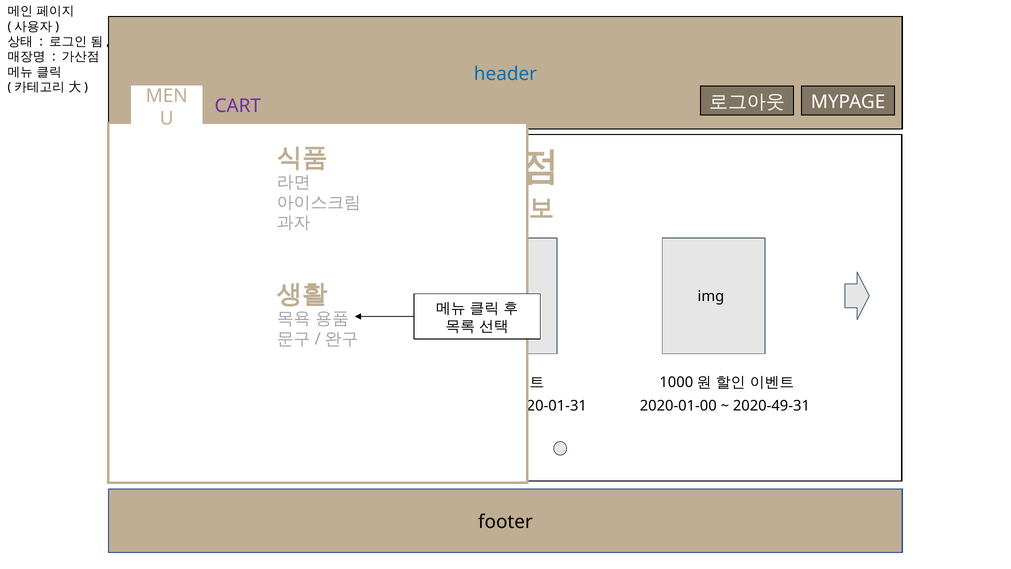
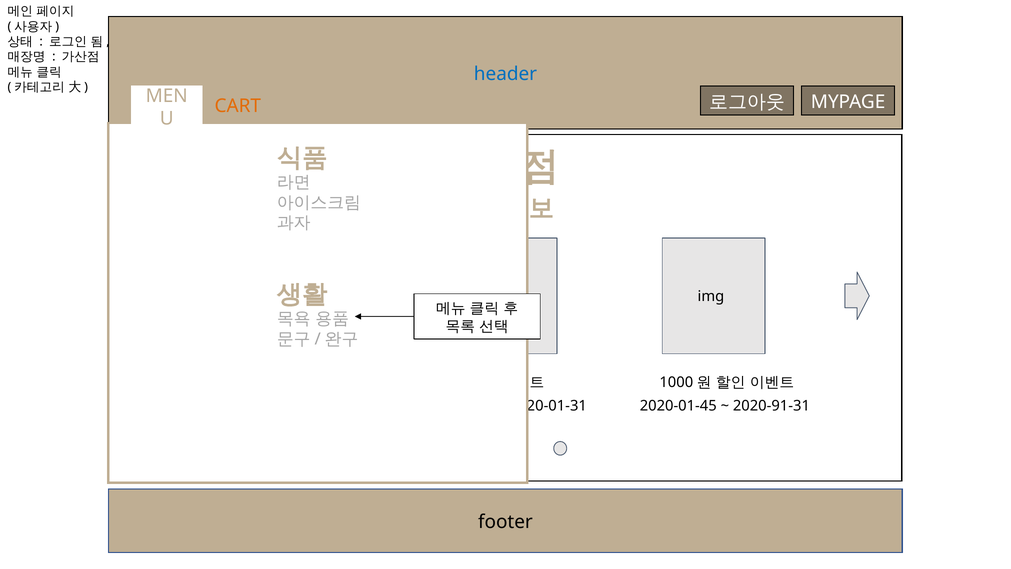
CART colour: purple -> orange (238, 106)
2020-01-00: 2020-01-00 -> 2020-01-45 (678, 406)
2020-49-31: 2020-49-31 -> 2020-91-31 (771, 406)
